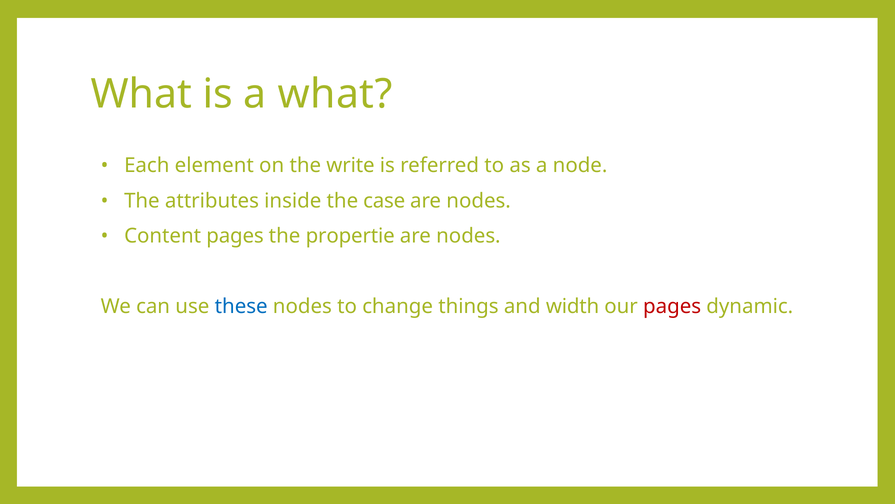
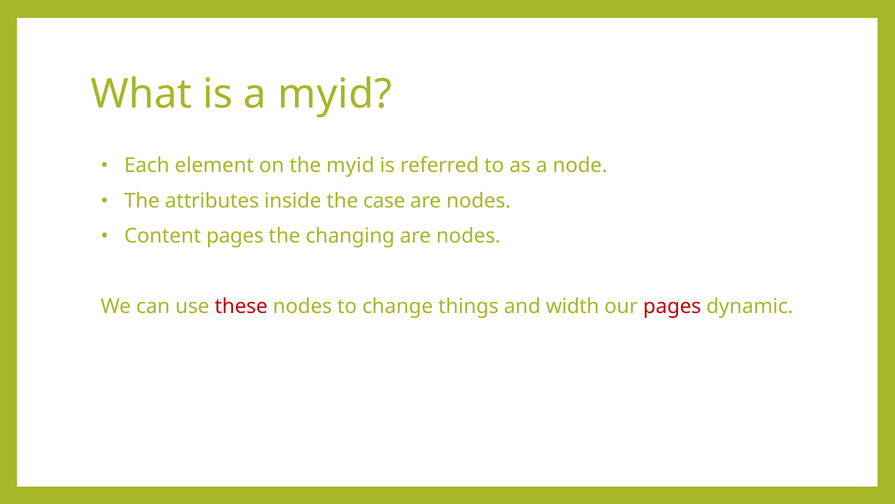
a what: what -> myid (335, 94)
the write: write -> myid (350, 165)
propertie: propertie -> changing (350, 236)
these colour: blue -> red (241, 306)
